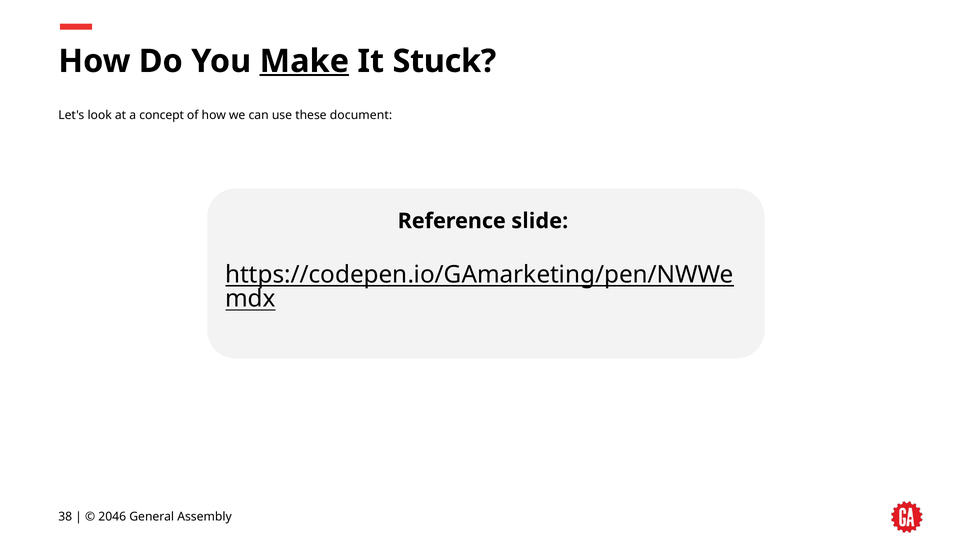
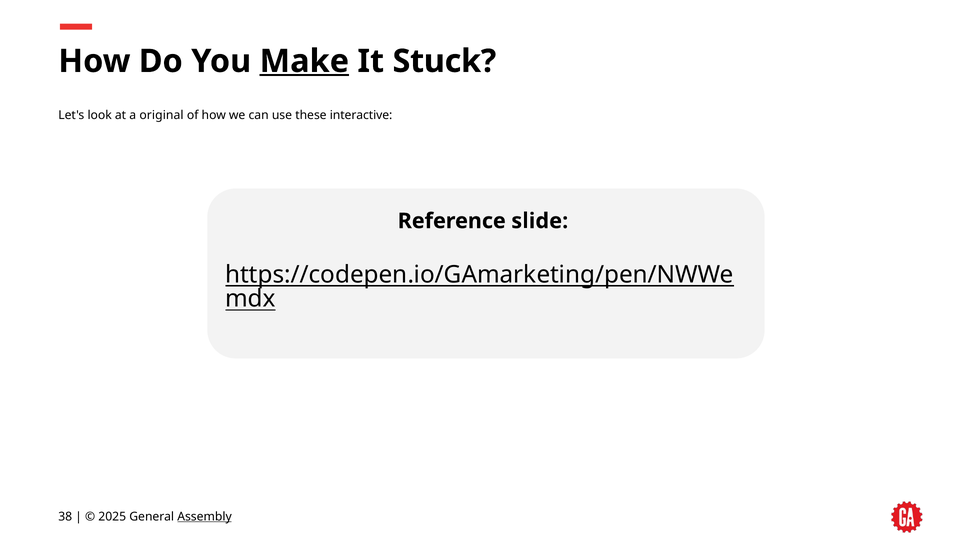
concept: concept -> original (162, 115)
document: document -> interactive (361, 115)
2046: 2046 -> 2025 (112, 516)
Assembly underline: none -> present (204, 516)
